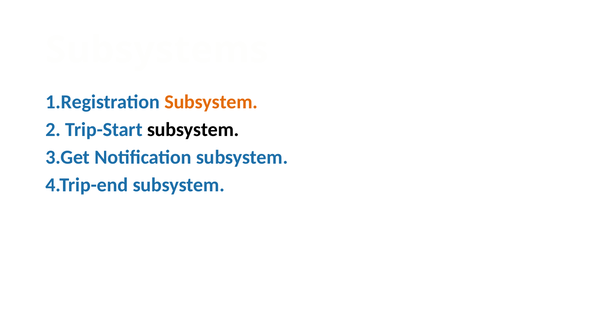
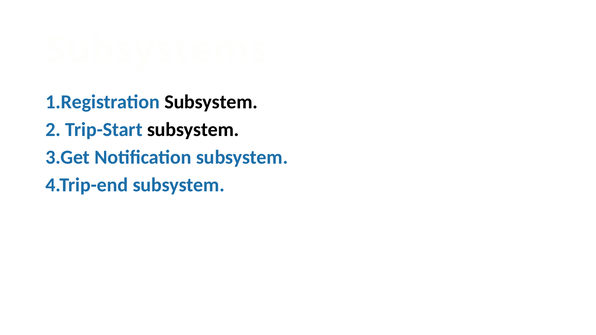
Subsystem colour: orange -> black (211, 102)
